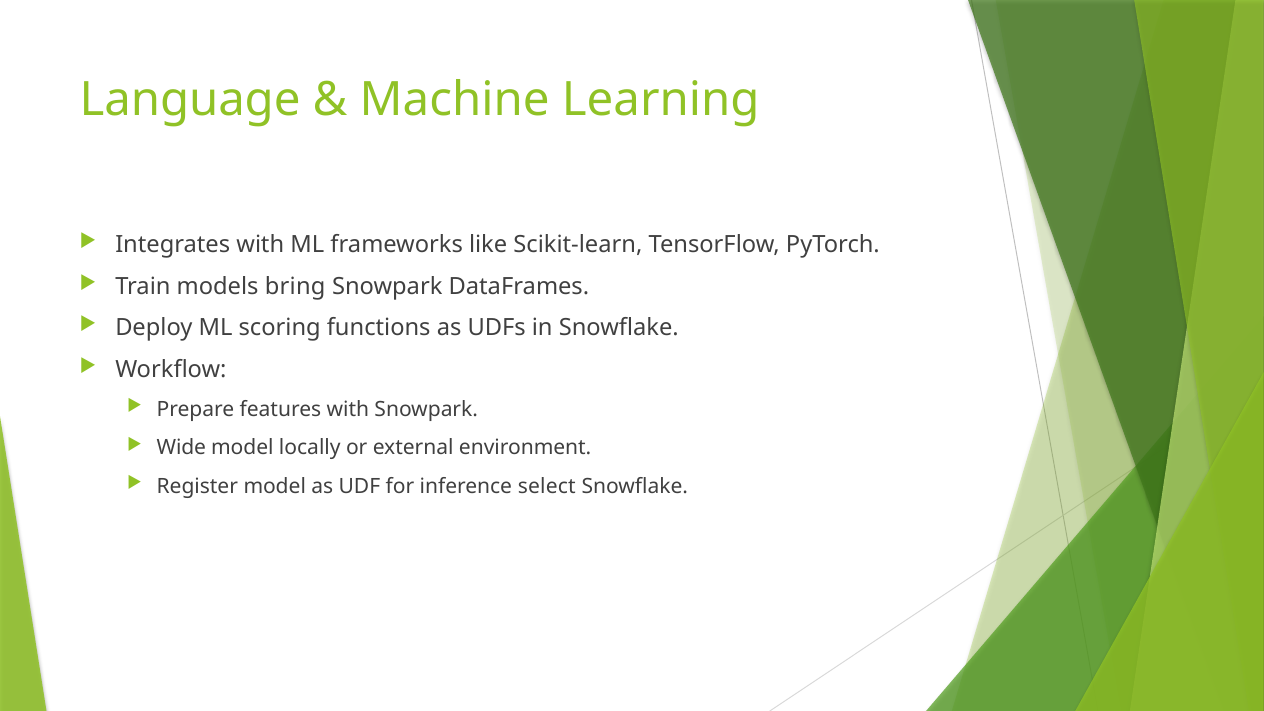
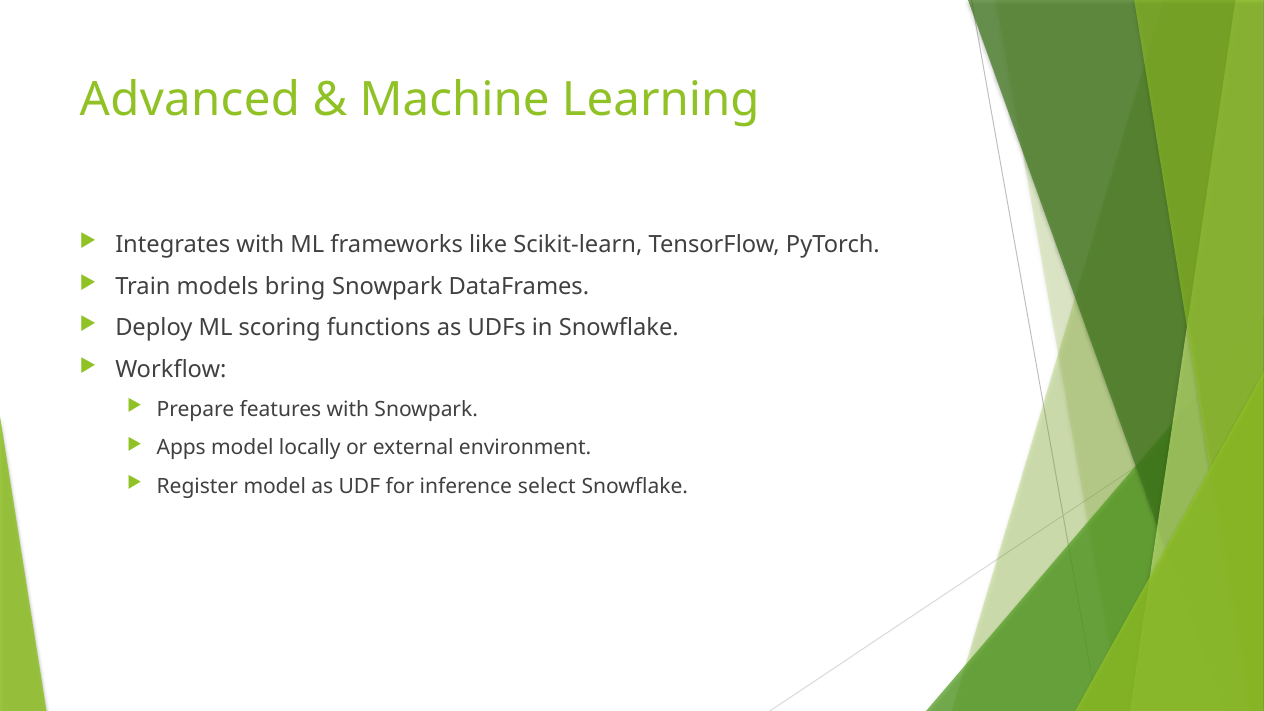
Language: Language -> Advanced (190, 100)
Wide: Wide -> Apps (181, 448)
